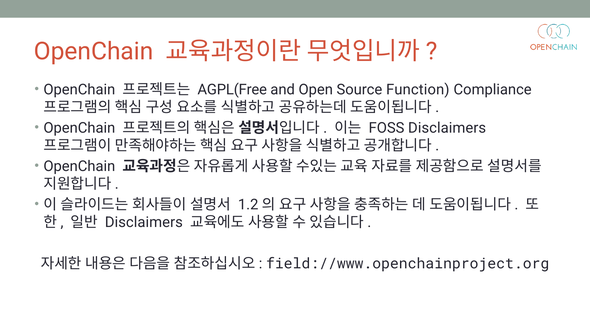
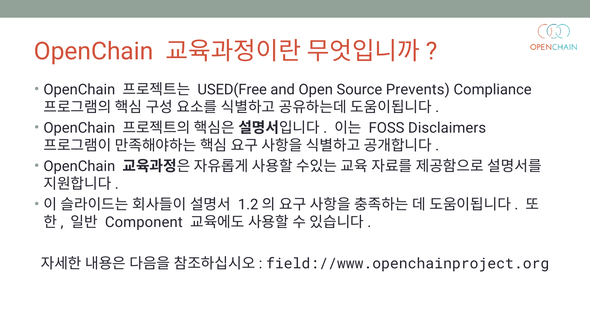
AGPL(Free: AGPL(Free -> USED(Free (232, 90)
Function: Function -> Prevents (418, 90)
Disclaimers: Disclaimers -> Component (144, 222)
